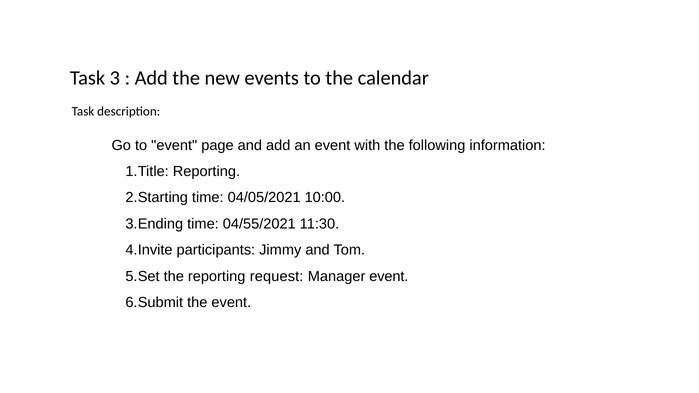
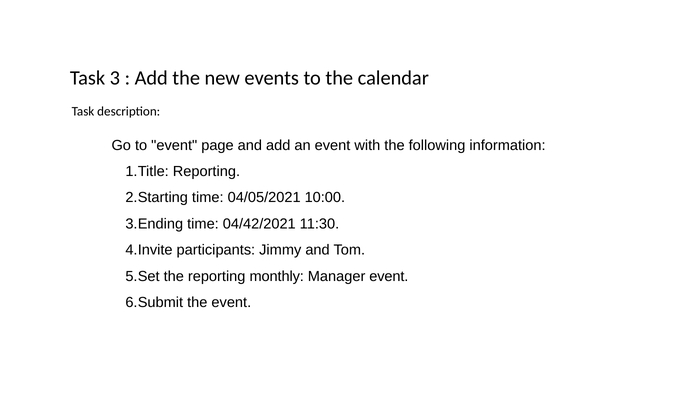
04/55/2021: 04/55/2021 -> 04/42/2021 (259, 224)
request: request -> monthly (277, 276)
